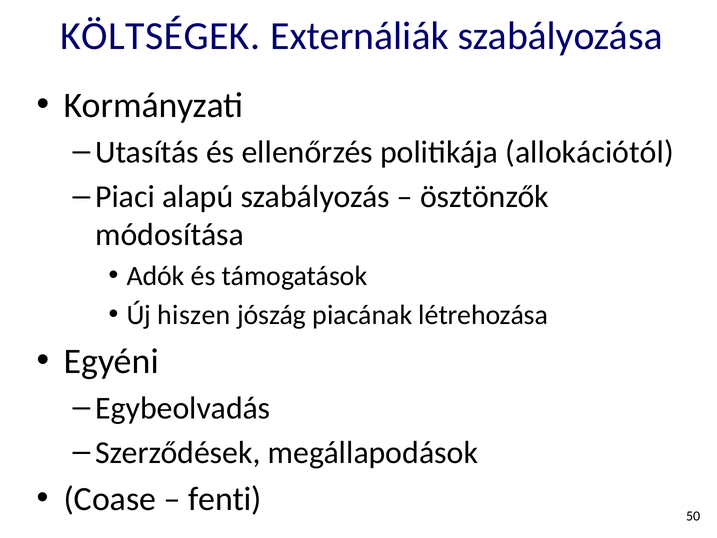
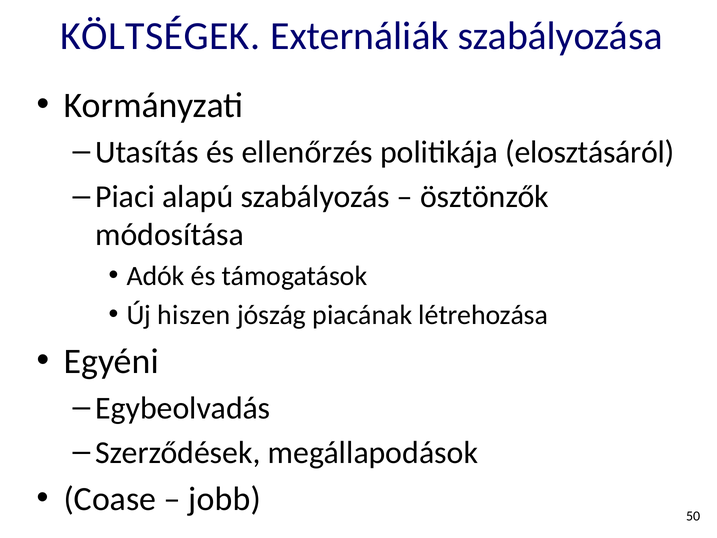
allokációtól: allokációtól -> elosztásáról (590, 152)
fenti: fenti -> jobb (225, 499)
